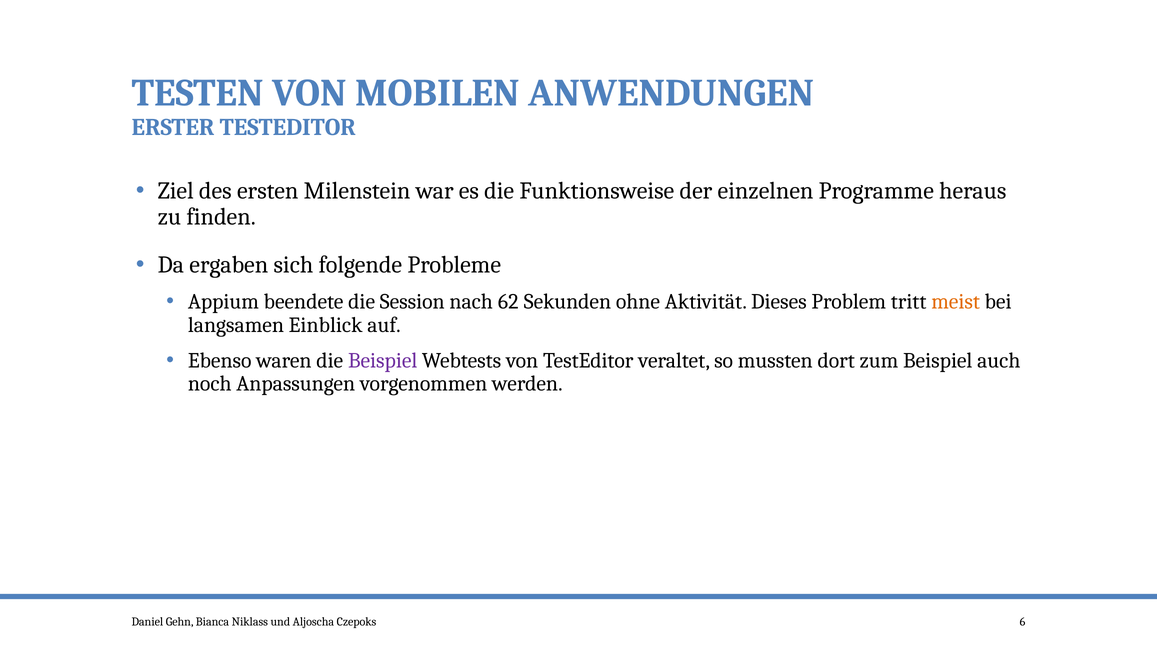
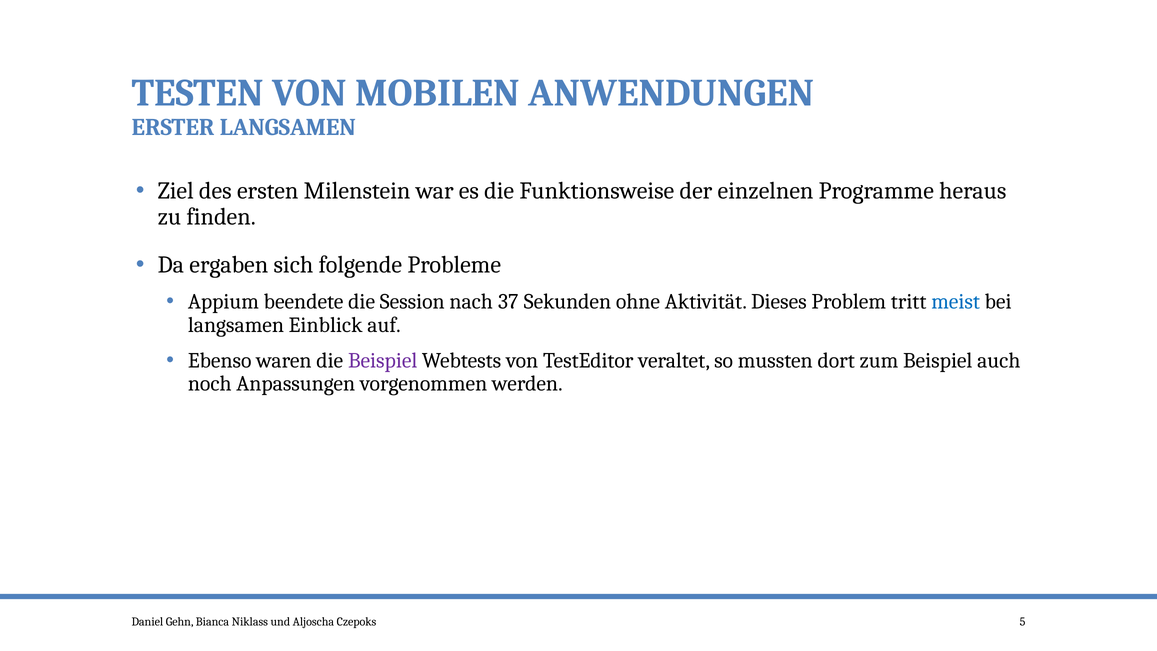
ERSTER TESTEDITOR: TESTEDITOR -> LANGSAMEN (288, 127)
62: 62 -> 37 (508, 301)
meist colour: orange -> blue (956, 301)
6: 6 -> 5 (1023, 621)
